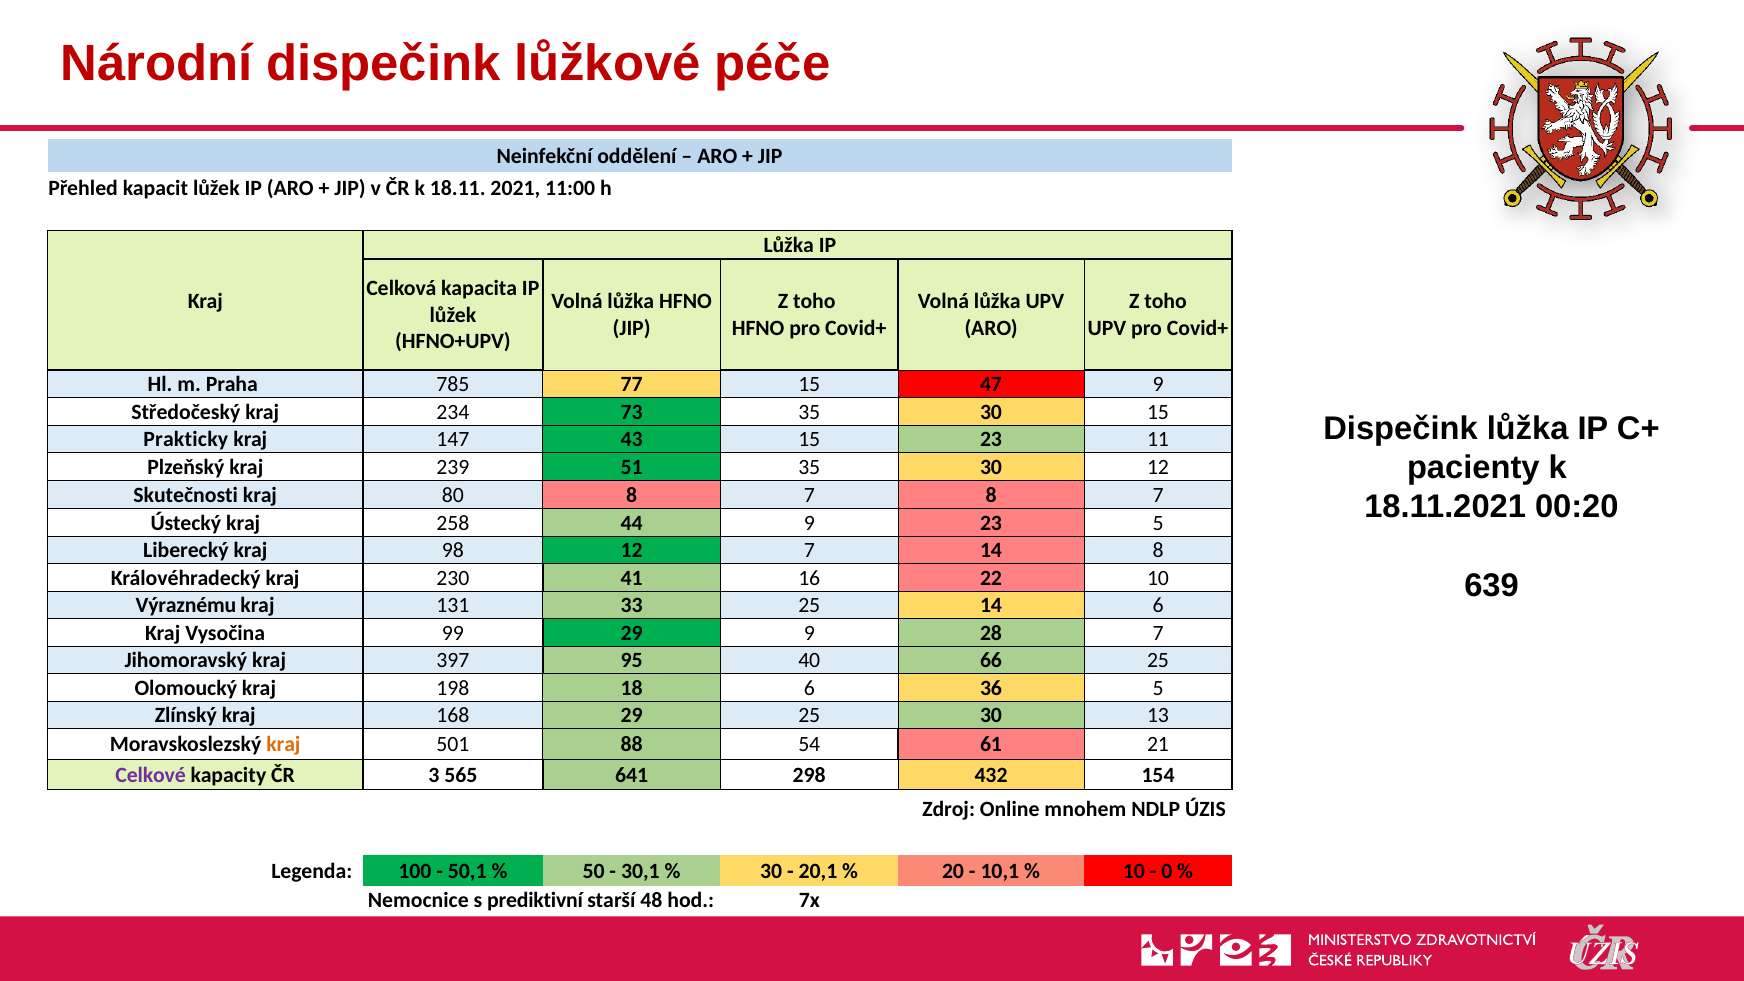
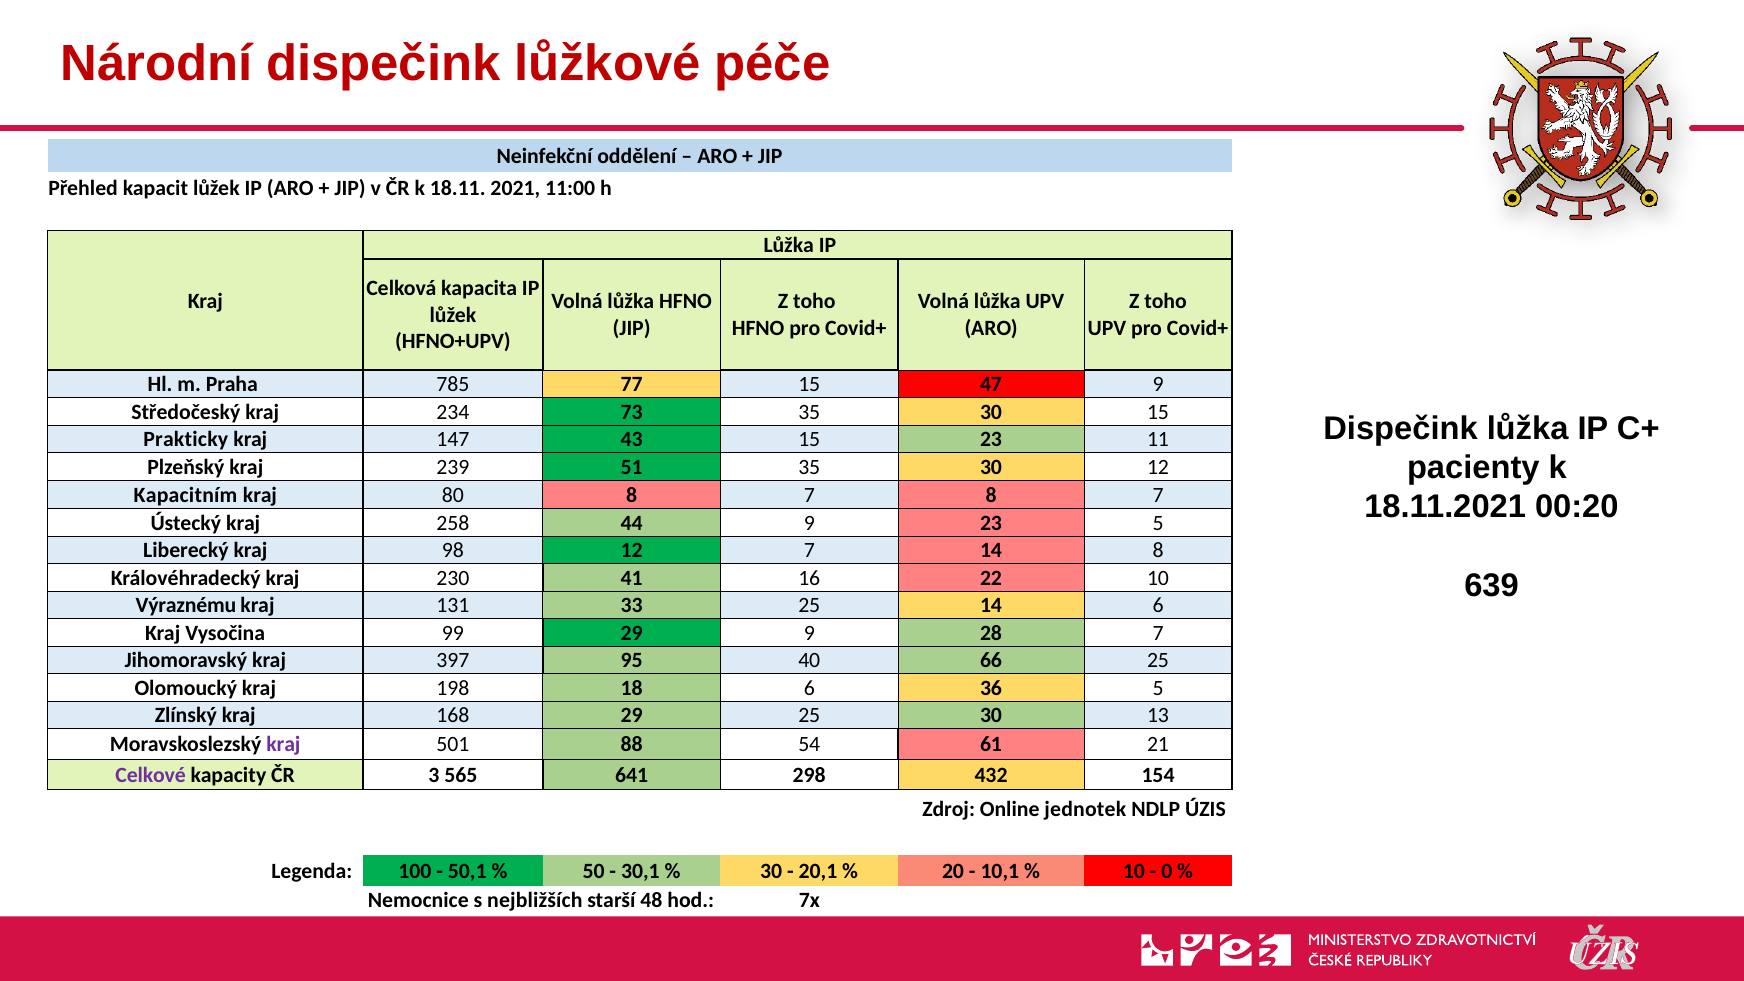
Skutečnosti: Skutečnosti -> Kapacitním (186, 495)
kraj colour: orange -> purple (283, 745)
mnohem: mnohem -> jednotek (1085, 809)
prediktivní: prediktivní -> nejbližších (535, 901)
